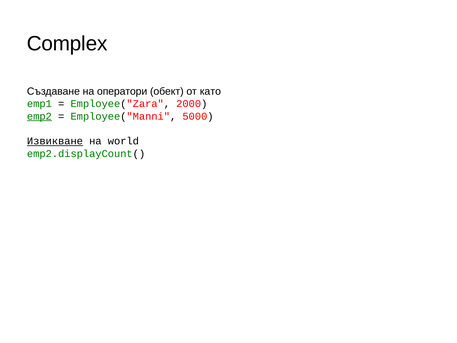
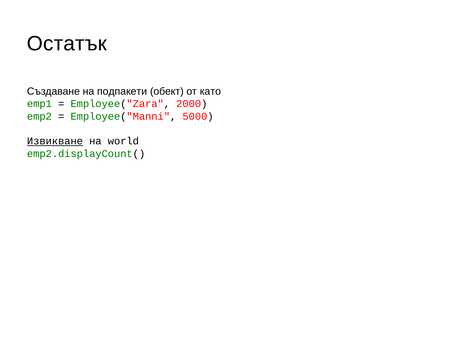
Complex: Complex -> Остатък (67, 44)
оператори: оператори -> подпакети (122, 91)
emp2 underline: present -> none (39, 116)
